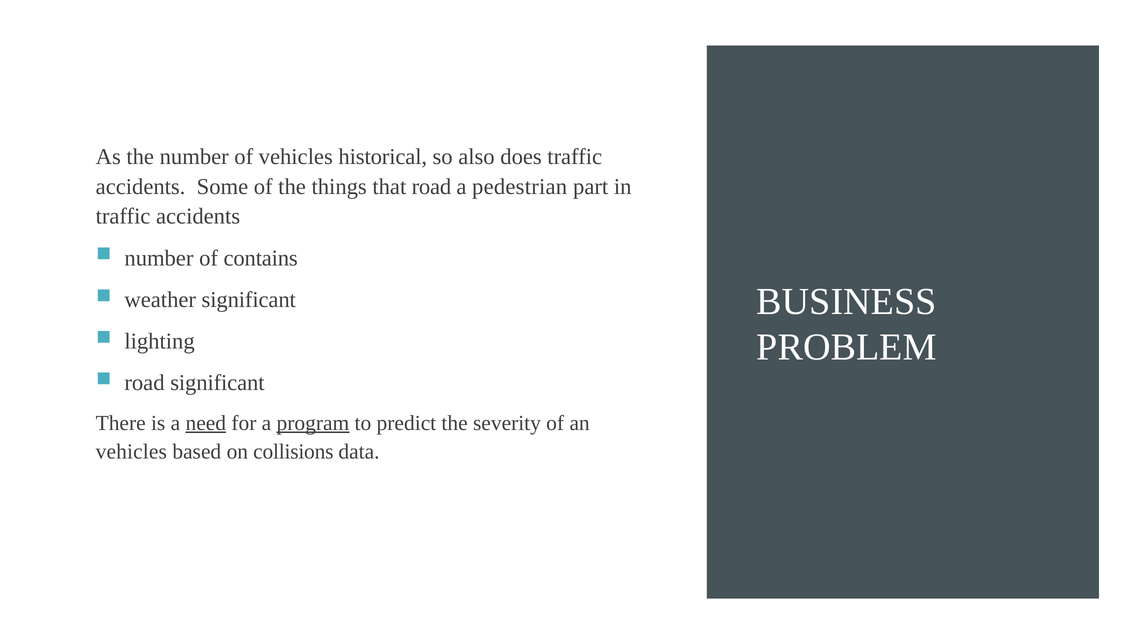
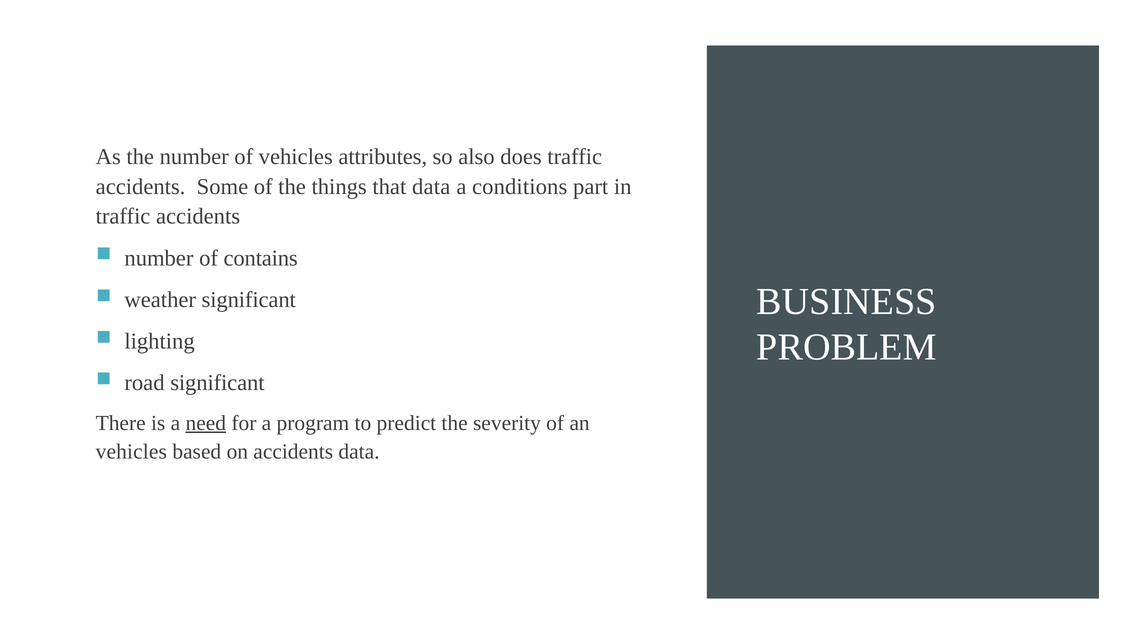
historical: historical -> attributes (383, 157)
that road: road -> data (431, 187)
pedestrian: pedestrian -> conditions (520, 187)
program underline: present -> none (313, 423)
on collisions: collisions -> accidents (293, 451)
